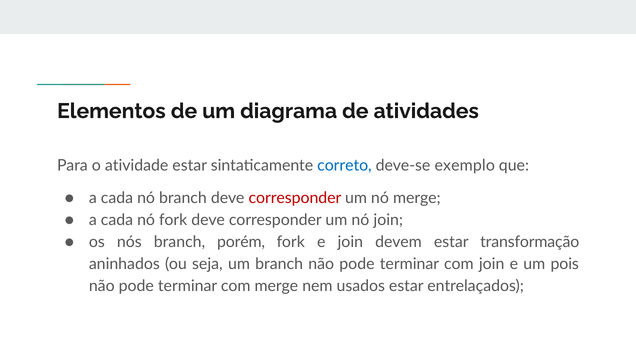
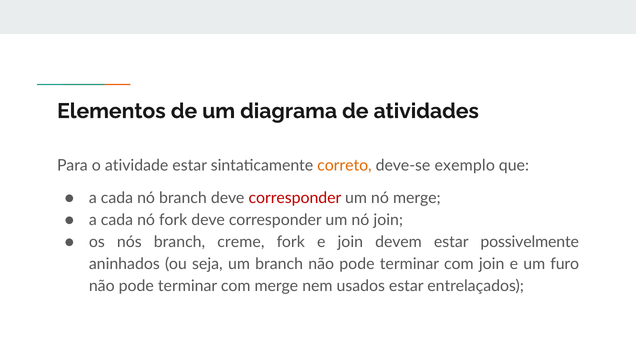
correto colour: blue -> orange (344, 165)
porém: porém -> creme (241, 242)
transformação: transformação -> possivelmente (530, 242)
pois: pois -> furo (565, 264)
